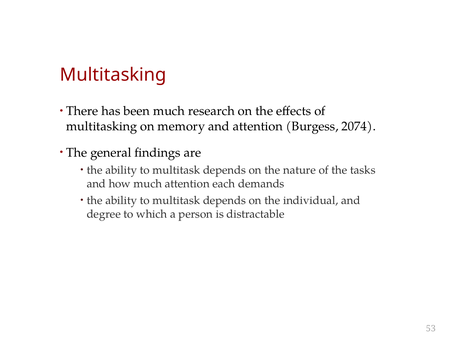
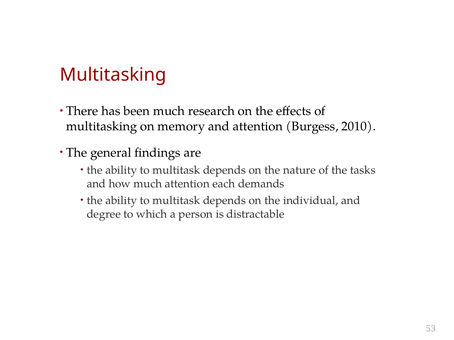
2074: 2074 -> 2010 (359, 126)
